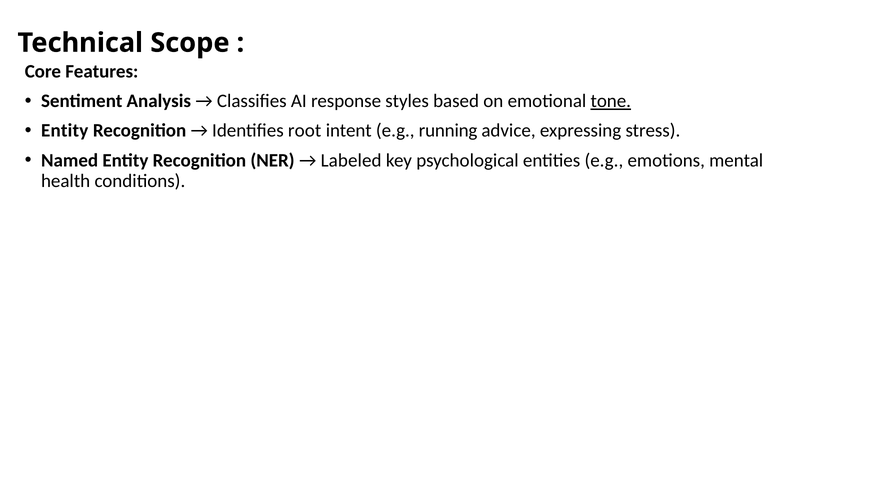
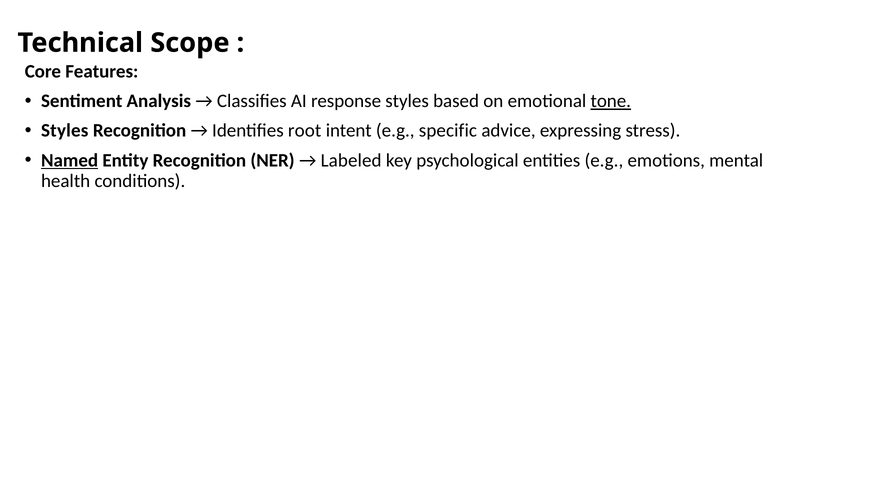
Entity: Entity -> Styles (65, 131)
running: running -> specific (448, 131)
Named underline: none -> present (70, 160)
